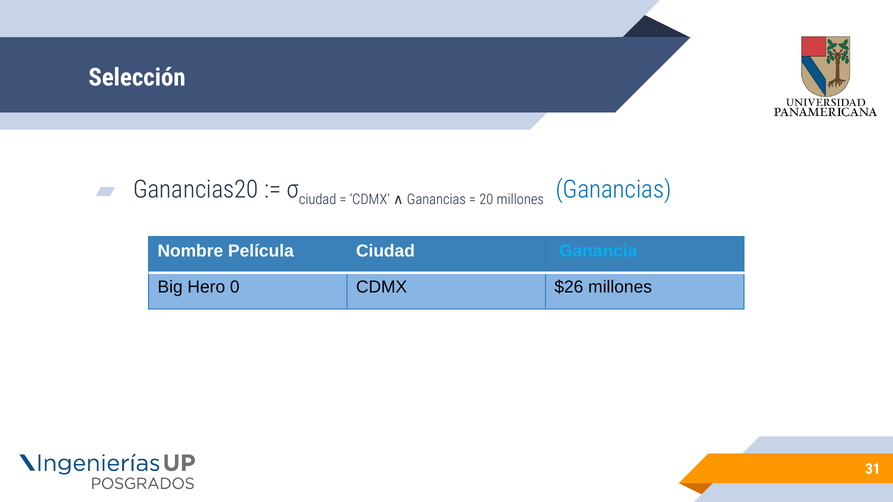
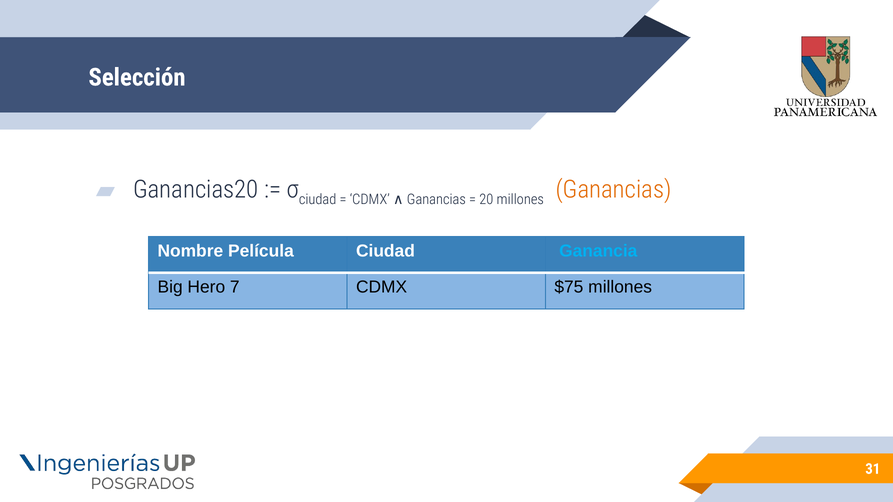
Ganancias colour: blue -> orange (614, 190)
0: 0 -> 7 (235, 287)
$26: $26 -> $75 (569, 287)
